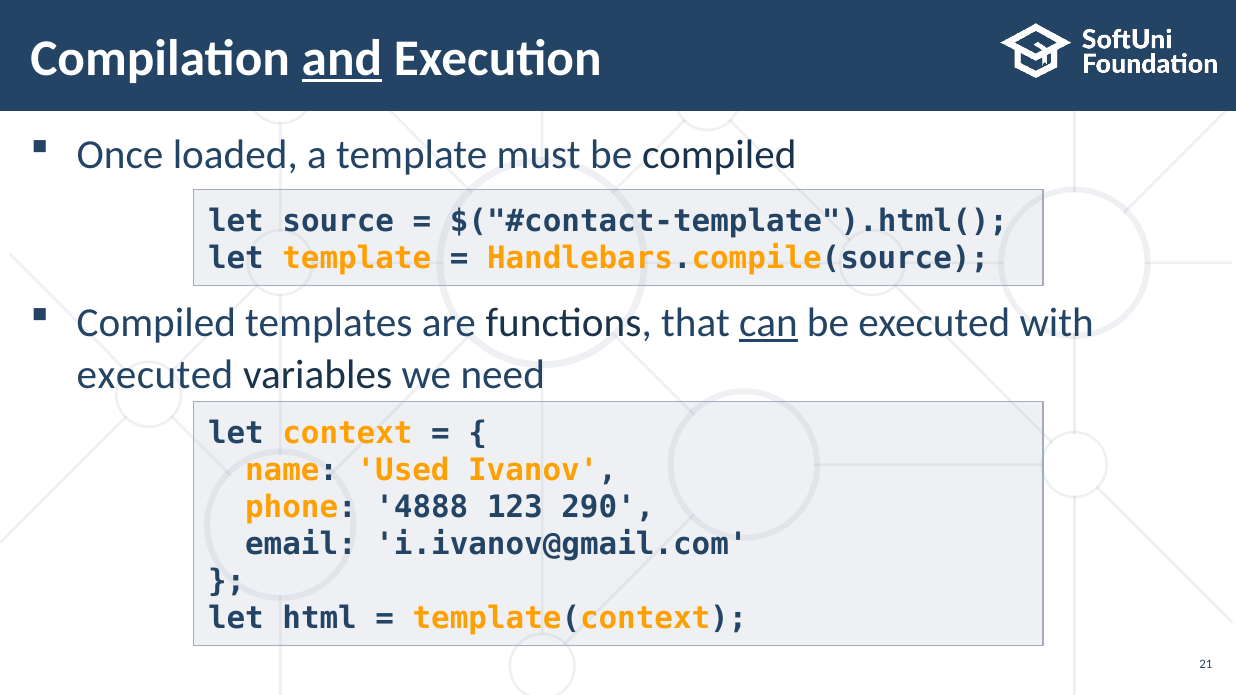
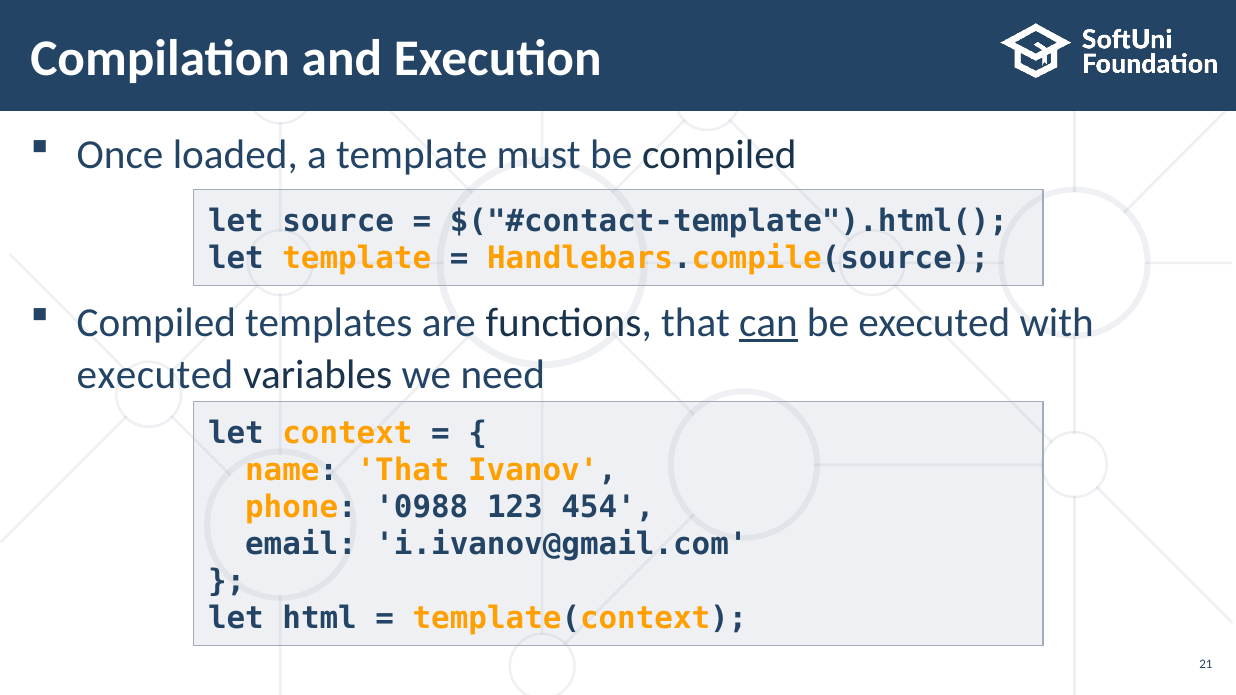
and underline: present -> none (342, 59)
name Used: Used -> That (403, 471)
4888: 4888 -> 0988 (422, 508)
290: 290 -> 454 (608, 508)
